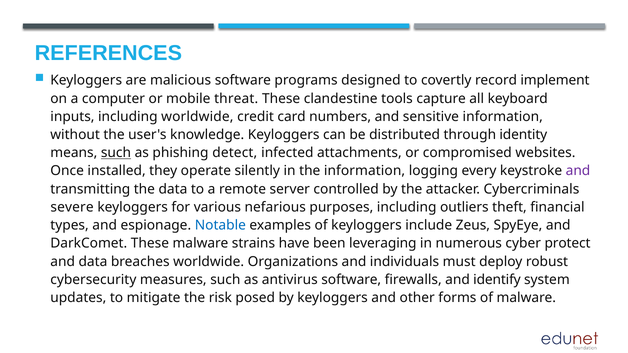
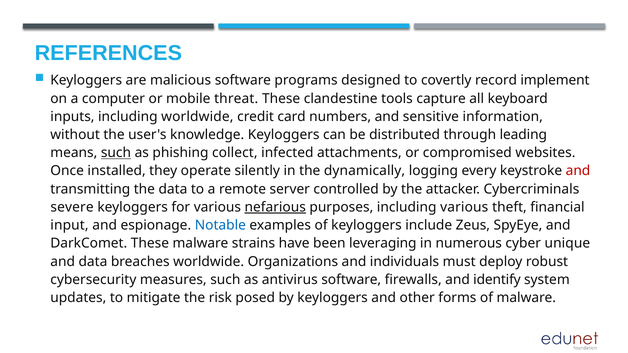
identity: identity -> leading (523, 135)
detect: detect -> collect (235, 153)
the information: information -> dynamically (365, 171)
and colour: purple -> red (578, 171)
nefarious underline: none -> present (275, 207)
including outliers: outliers -> various (464, 207)
types: types -> input (69, 225)
protect: protect -> unique (567, 244)
